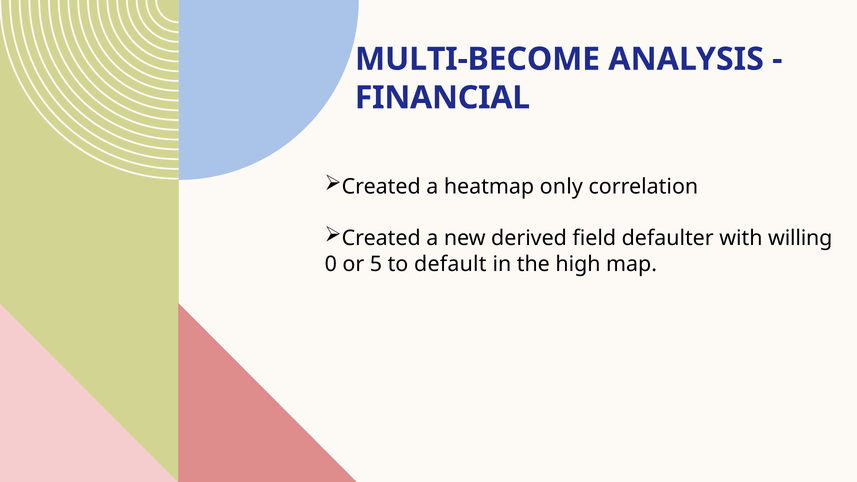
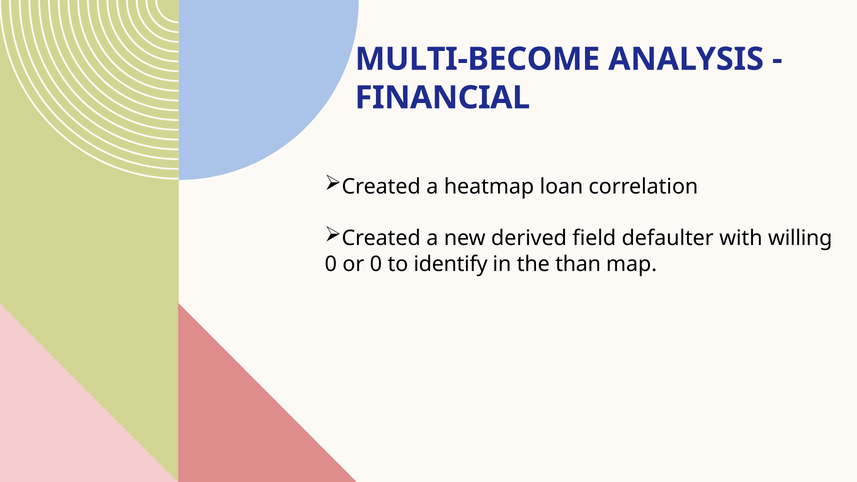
only: only -> loan (561, 187)
or 5: 5 -> 0 (376, 264)
default: default -> identify (451, 264)
high: high -> than (578, 264)
